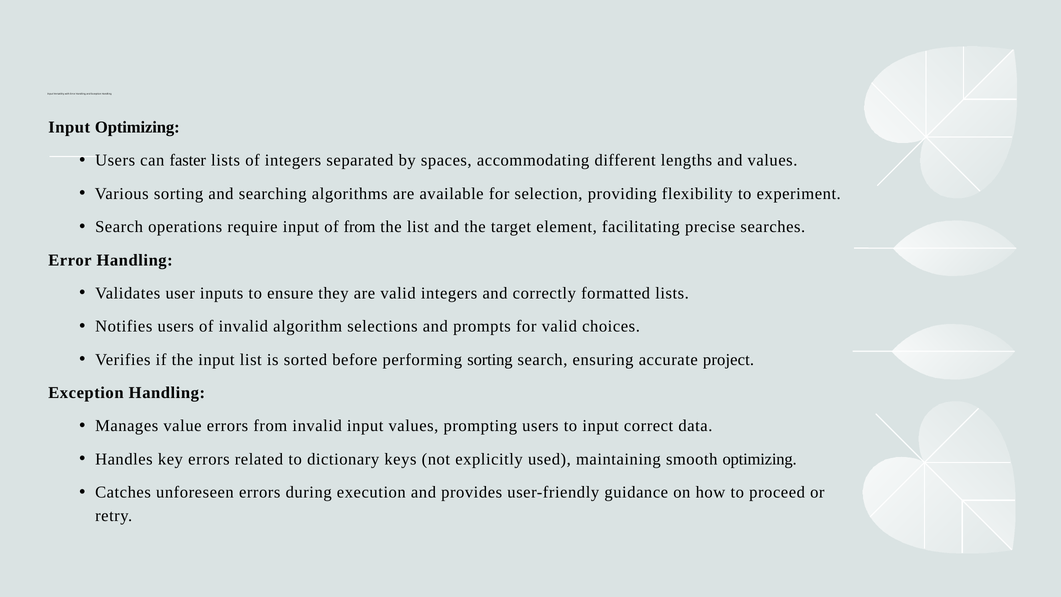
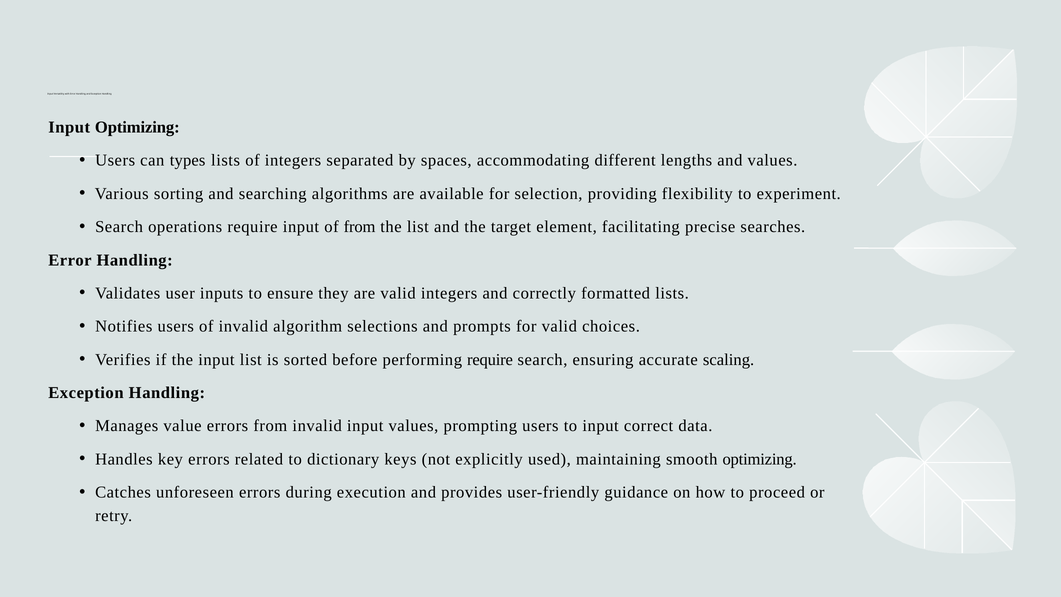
faster: faster -> types (188, 160)
performing sorting: sorting -> require (490, 359)
project: project -> scaling (729, 359)
